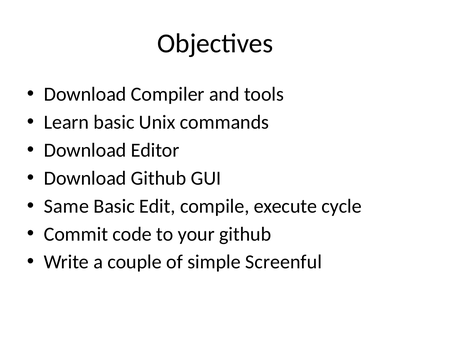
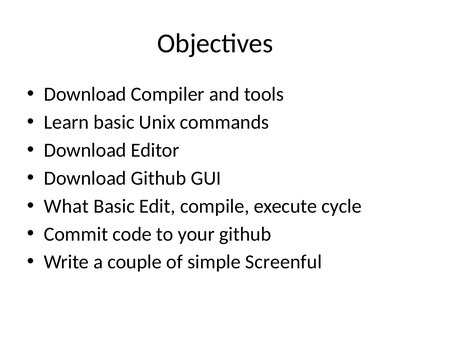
Same: Same -> What (66, 206)
